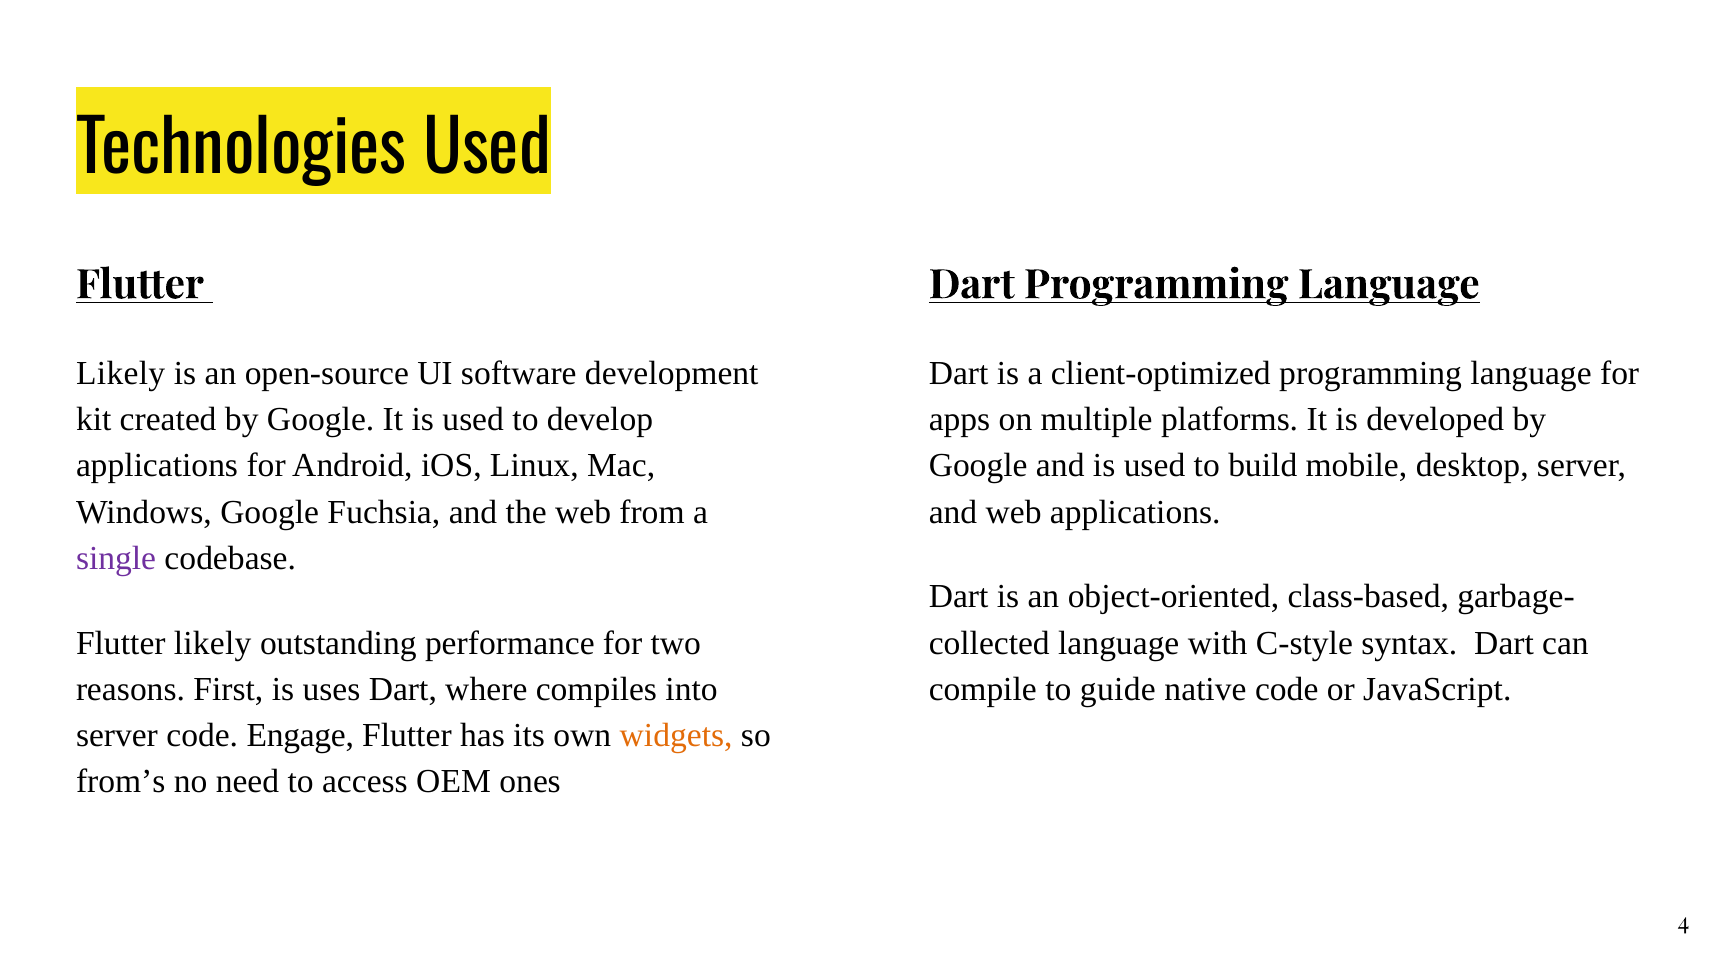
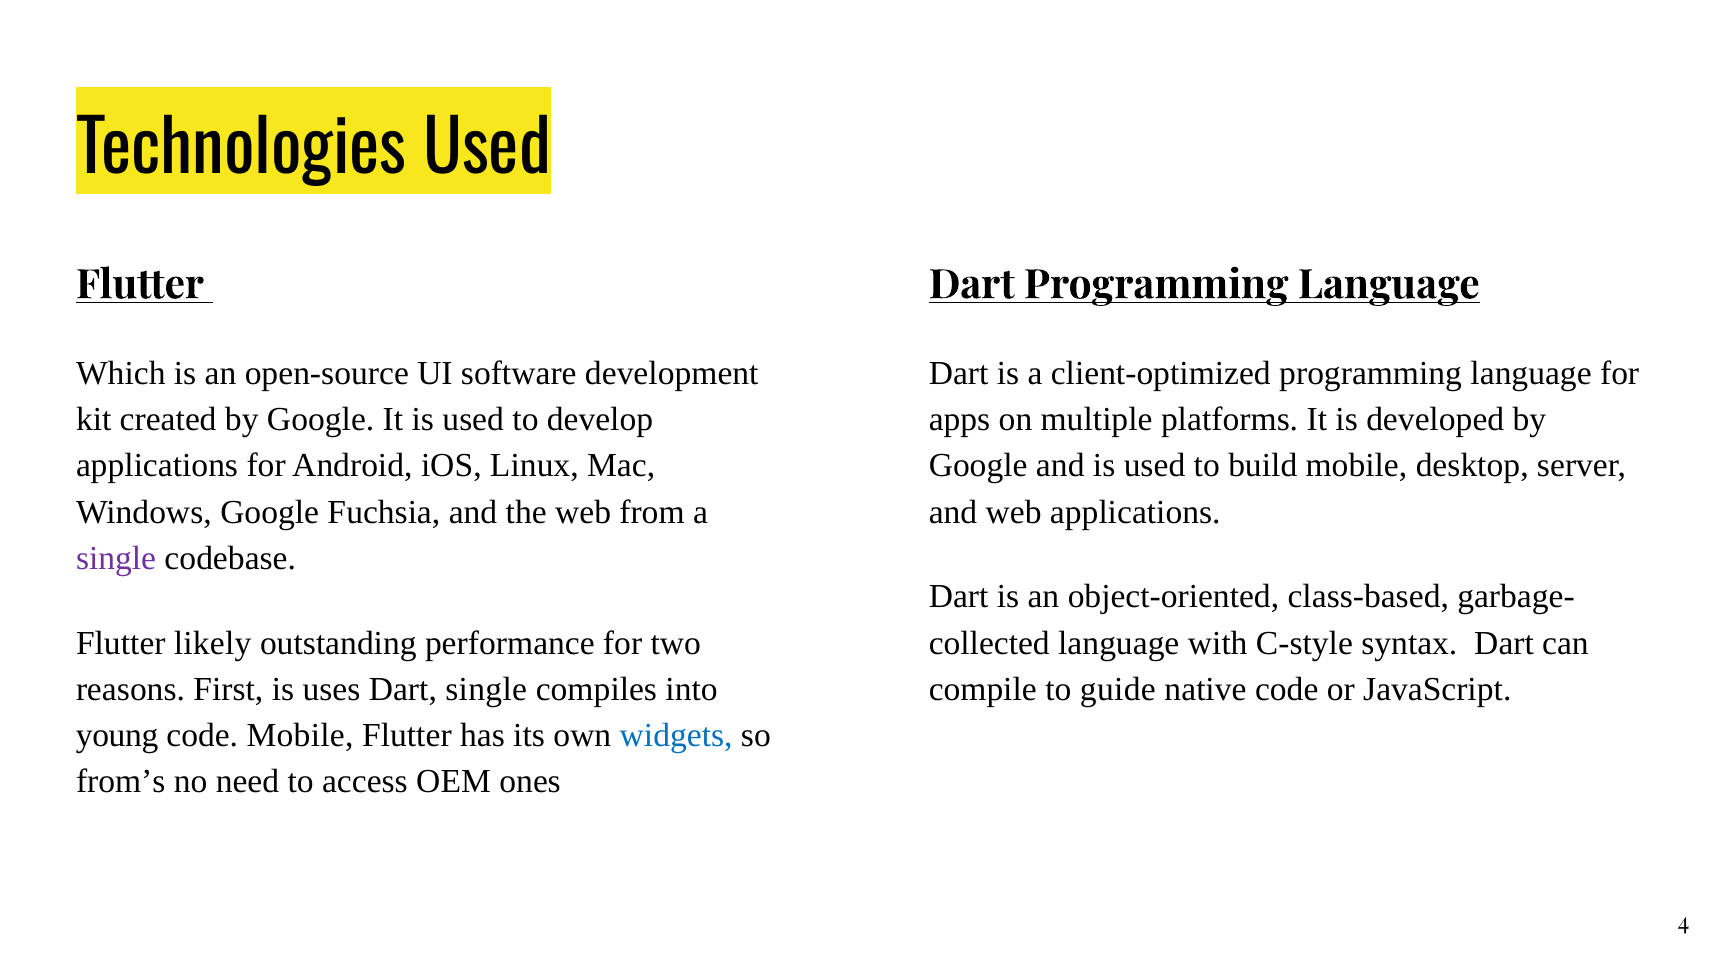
Likely: Likely -> Which (121, 373)
Dart where: where -> single (486, 689)
server: server -> young (117, 735)
code Engage: Engage -> Mobile (300, 735)
widgets colour: orange -> blue (676, 735)
